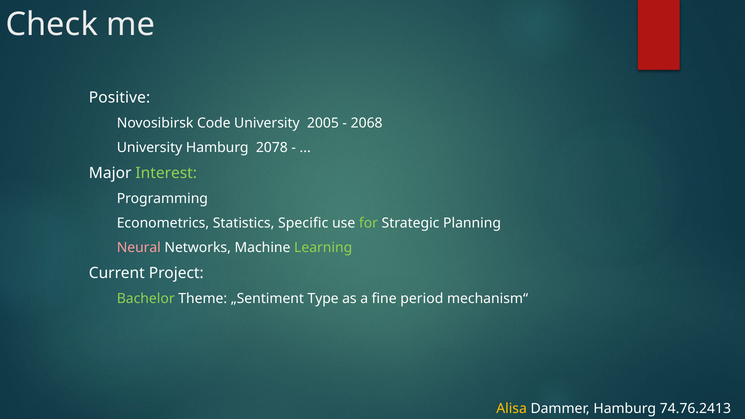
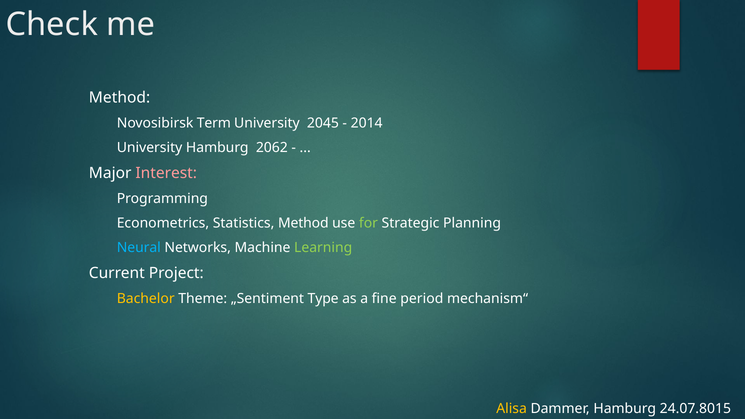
Positive: Positive -> Method (120, 98)
Code: Code -> Term (214, 123)
2005: 2005 -> 2045 (323, 123)
2068: 2068 -> 2014 (367, 123)
2078: 2078 -> 2062 (272, 148)
Interest colour: light green -> pink (166, 173)
Statistics Specific: Specific -> Method (303, 223)
Neural colour: pink -> light blue (139, 248)
Bachelor colour: light green -> yellow (146, 298)
74.76.2413: 74.76.2413 -> 24.07.8015 (695, 409)
